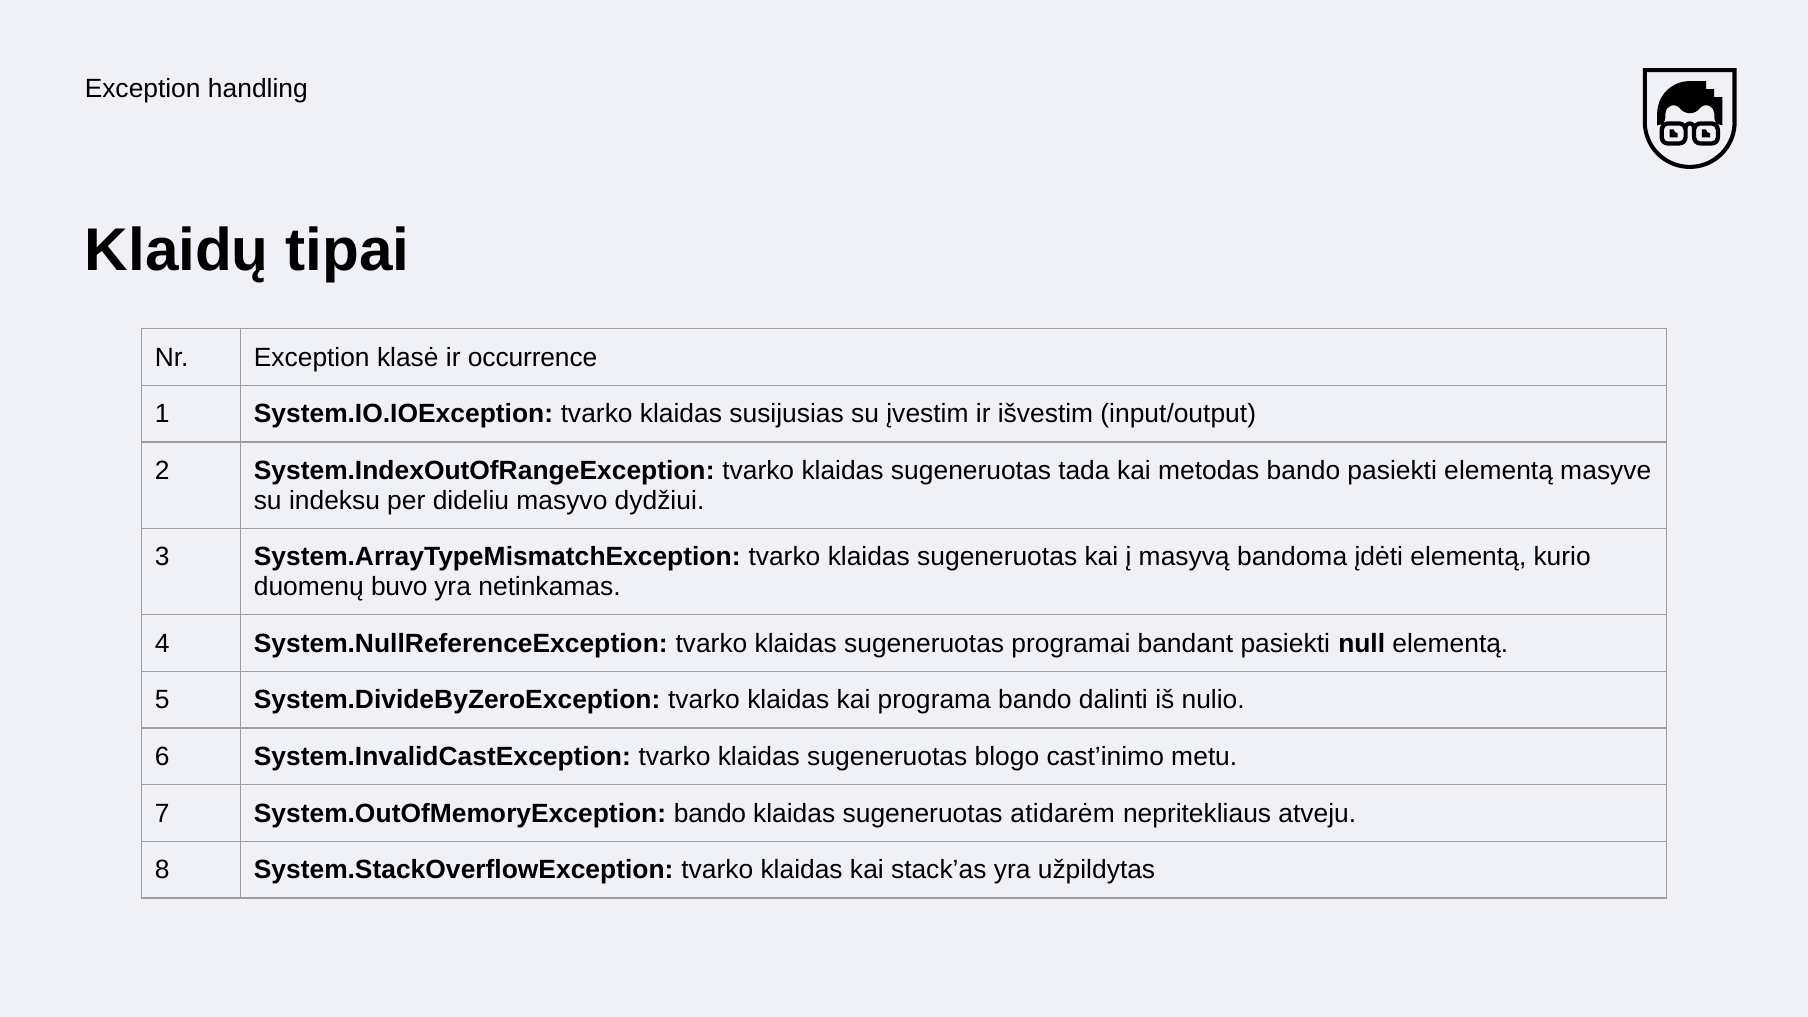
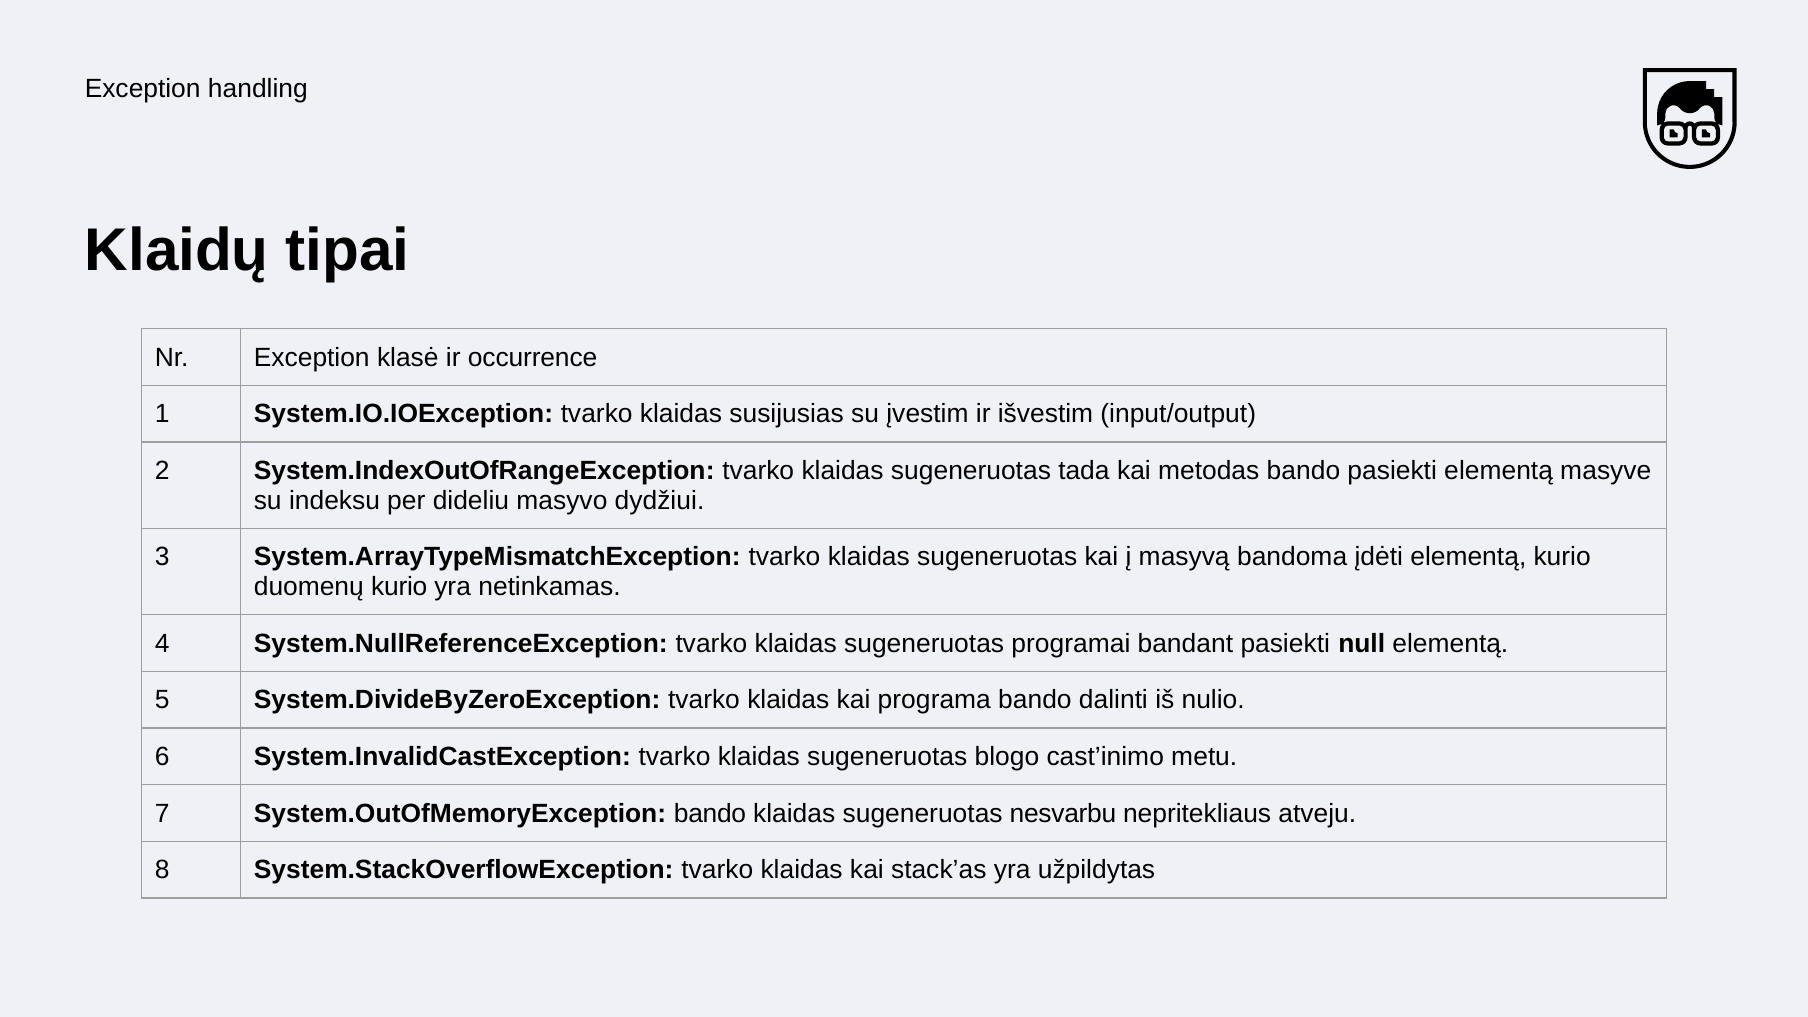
duomenų buvo: buvo -> kurio (399, 587)
atidarėm: atidarėm -> nesvarbu (1063, 813)
